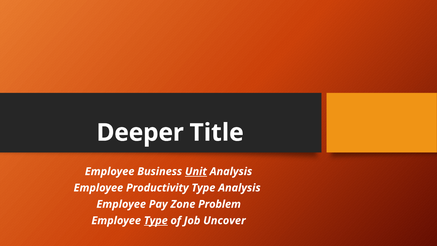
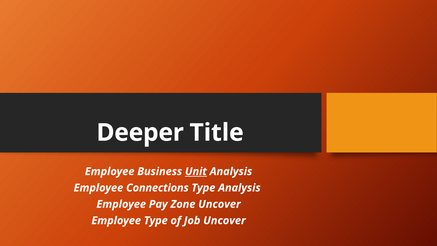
Productivity: Productivity -> Connections (157, 188)
Zone Problem: Problem -> Uncover (219, 204)
Type underline: present -> none (156, 220)
